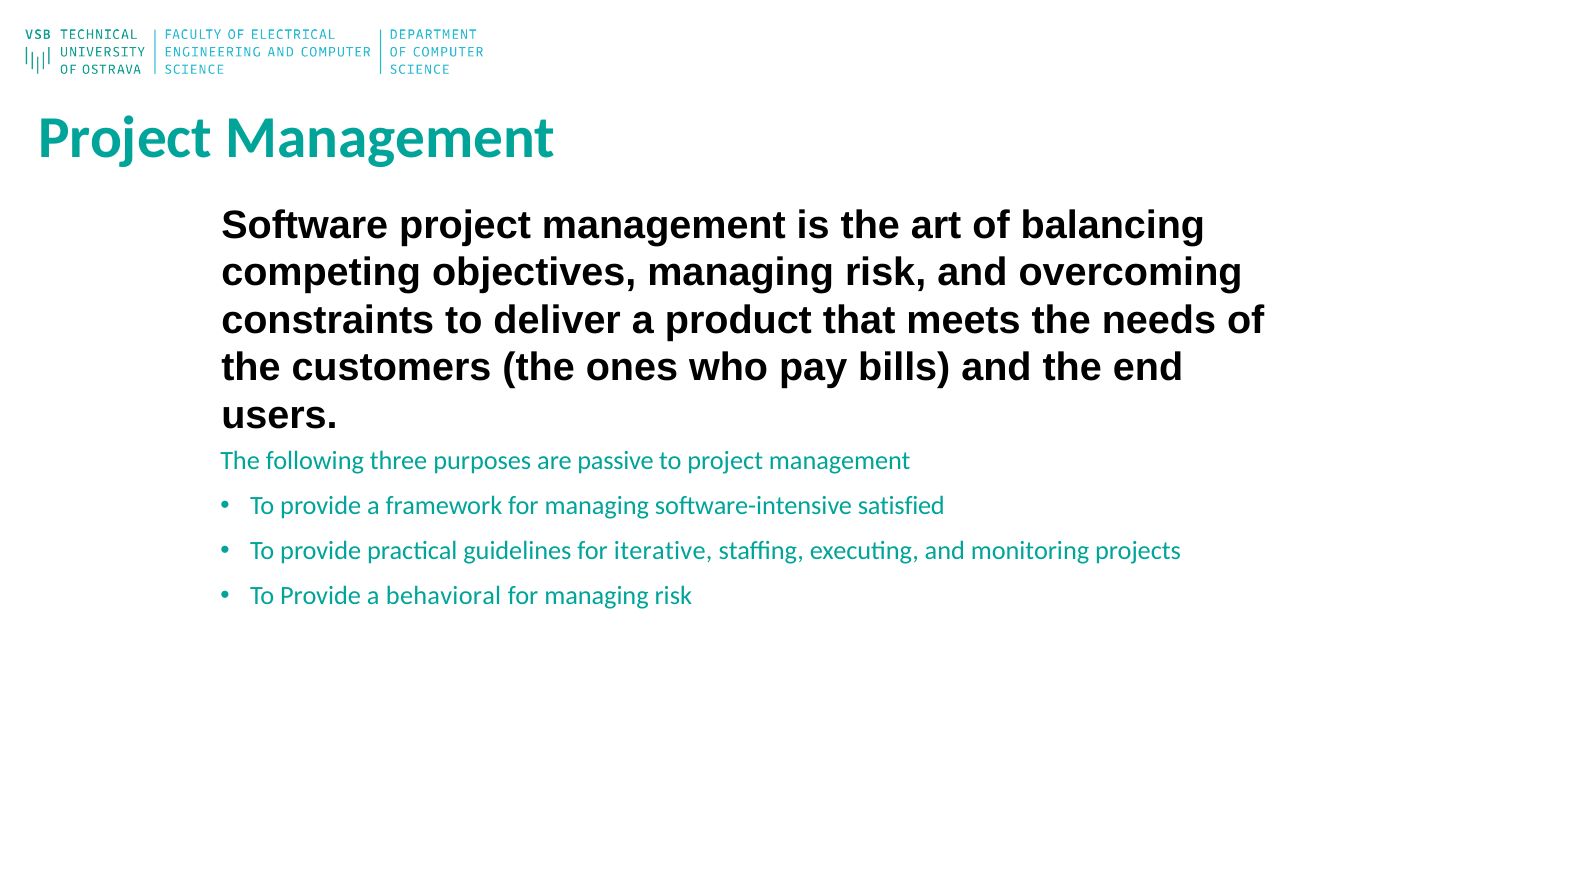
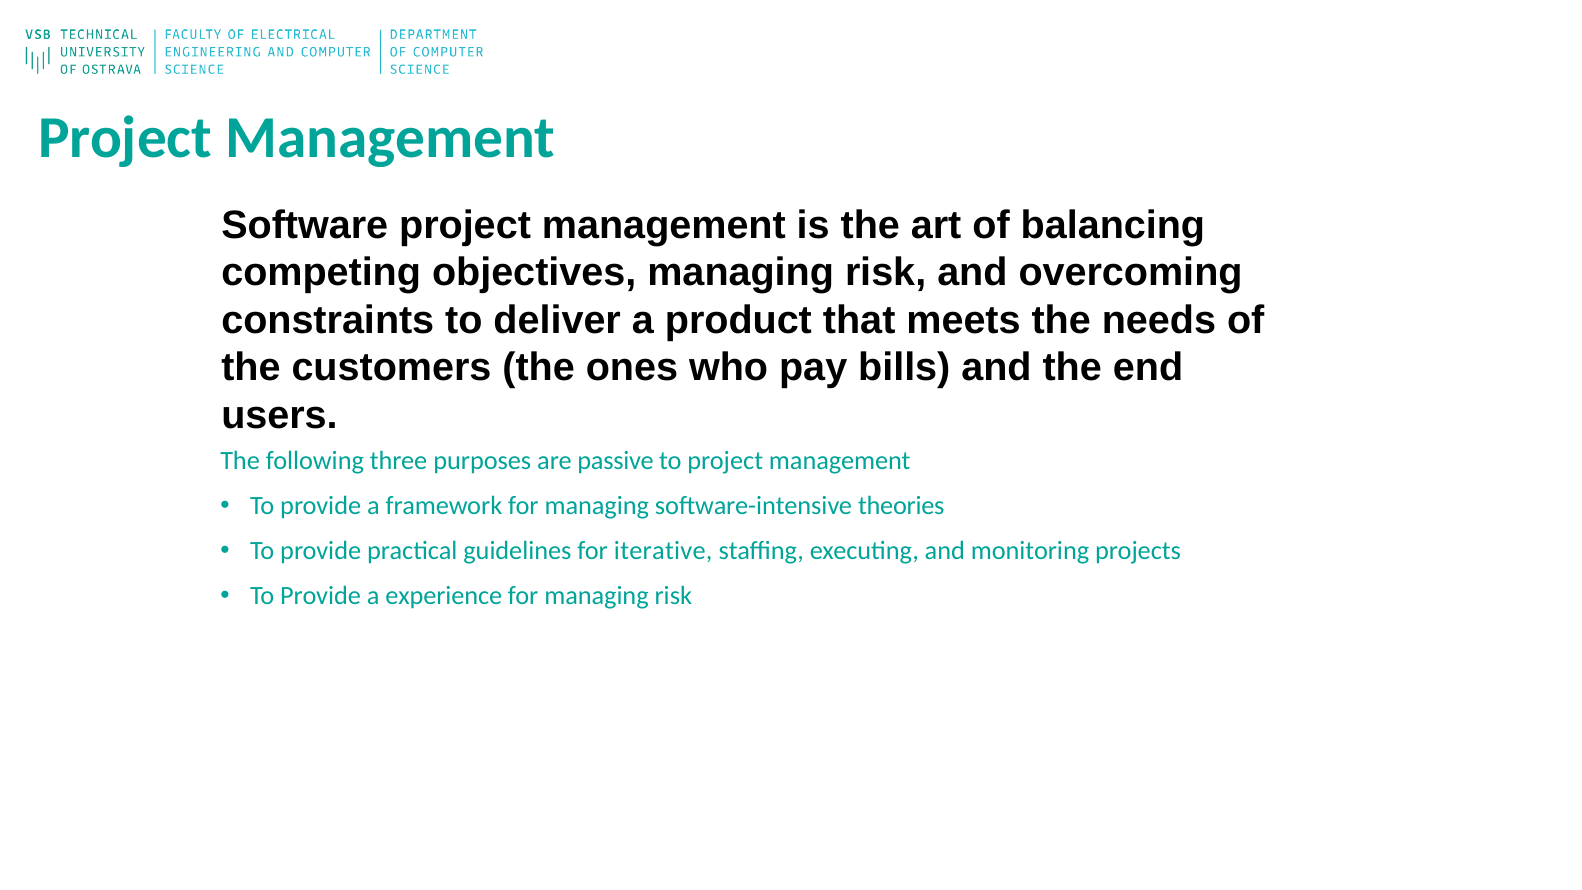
satisfied: satisfied -> theories (901, 506)
behavioral: behavioral -> experience (444, 596)
